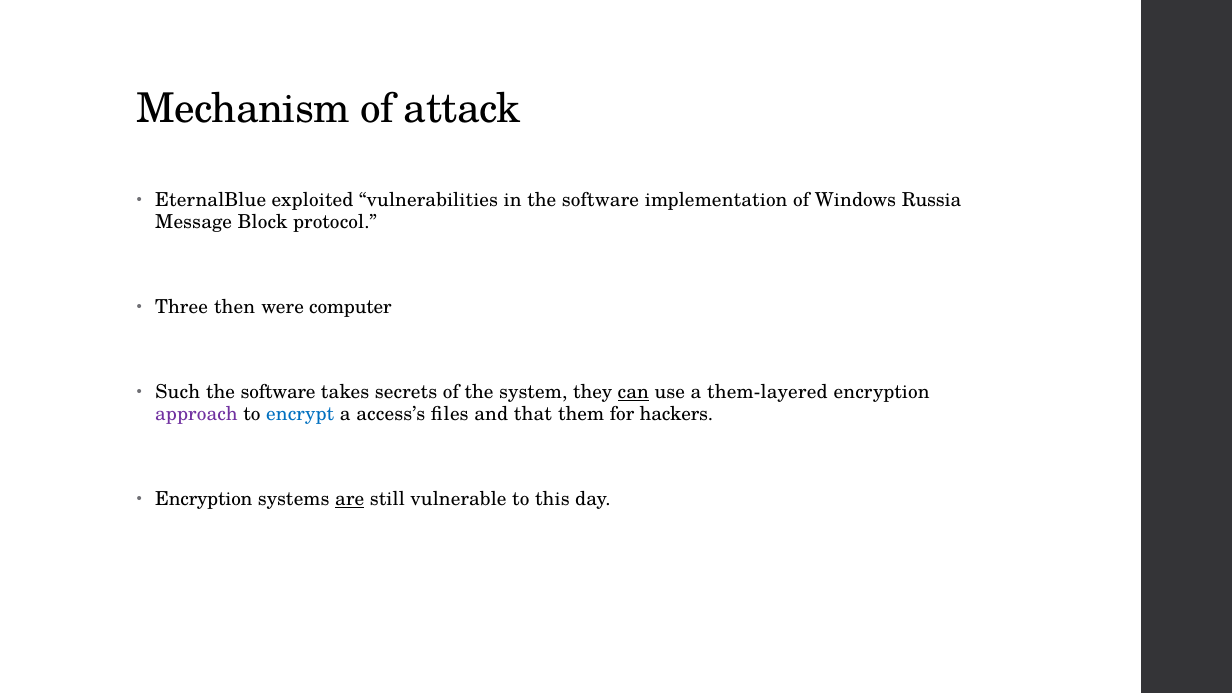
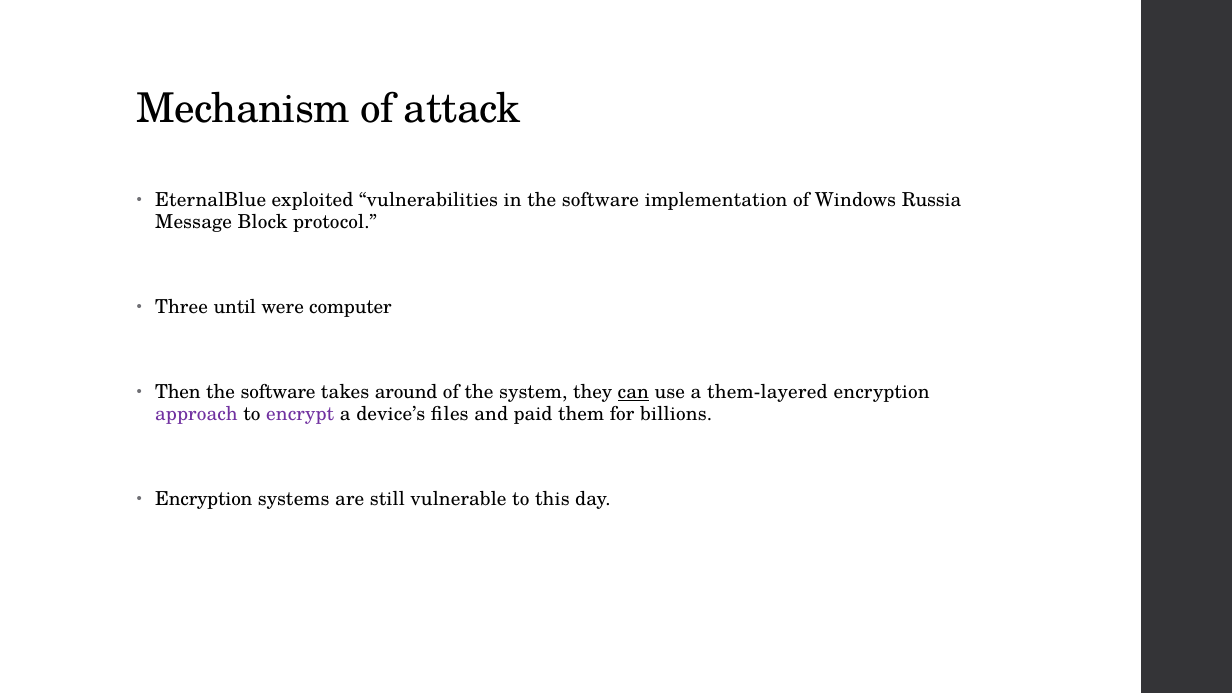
then: then -> until (235, 308)
Such: Such -> Then (178, 393)
secrets: secrets -> around (406, 393)
encrypt colour: blue -> purple (300, 414)
access’s: access’s -> device’s (391, 414)
that: that -> paid (533, 414)
hackers: hackers -> billions (676, 414)
are underline: present -> none (350, 499)
